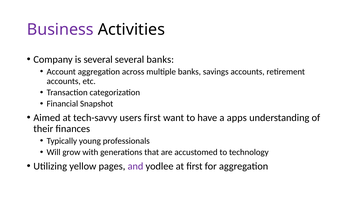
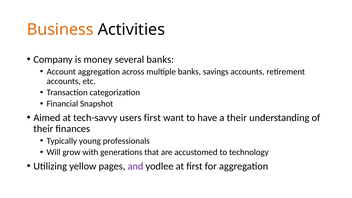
Business colour: purple -> orange (60, 30)
is several: several -> money (98, 59)
a apps: apps -> their (237, 118)
